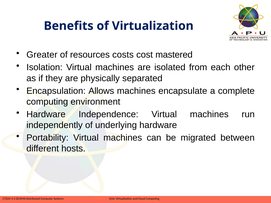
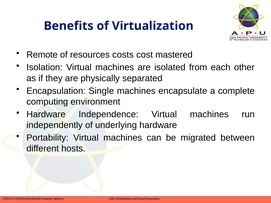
Greater: Greater -> Remote (42, 55)
Allows: Allows -> Single (101, 91)
